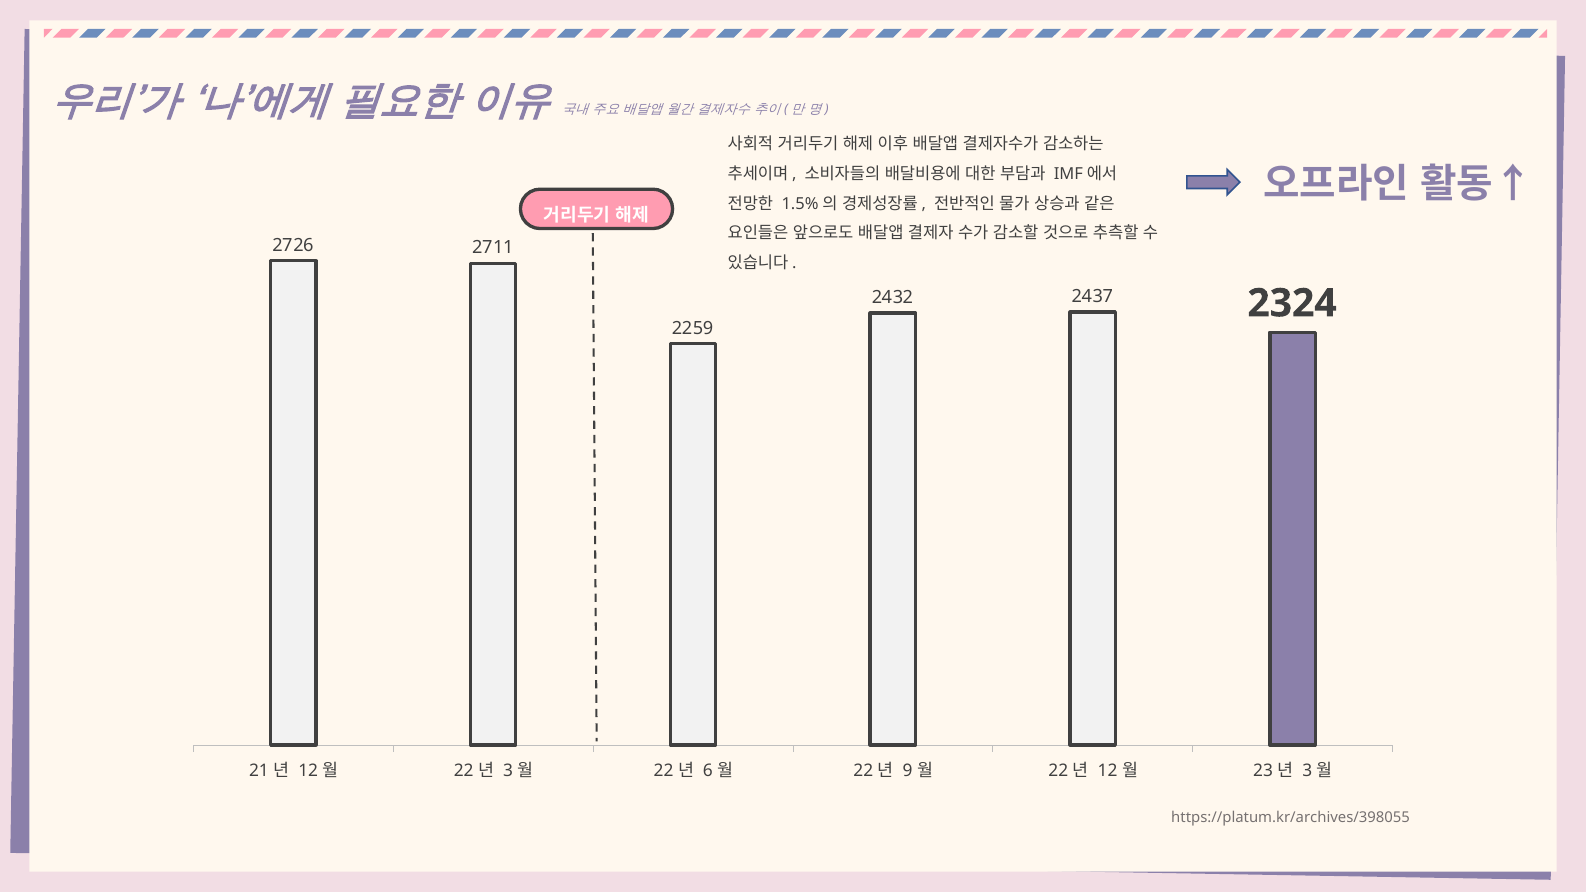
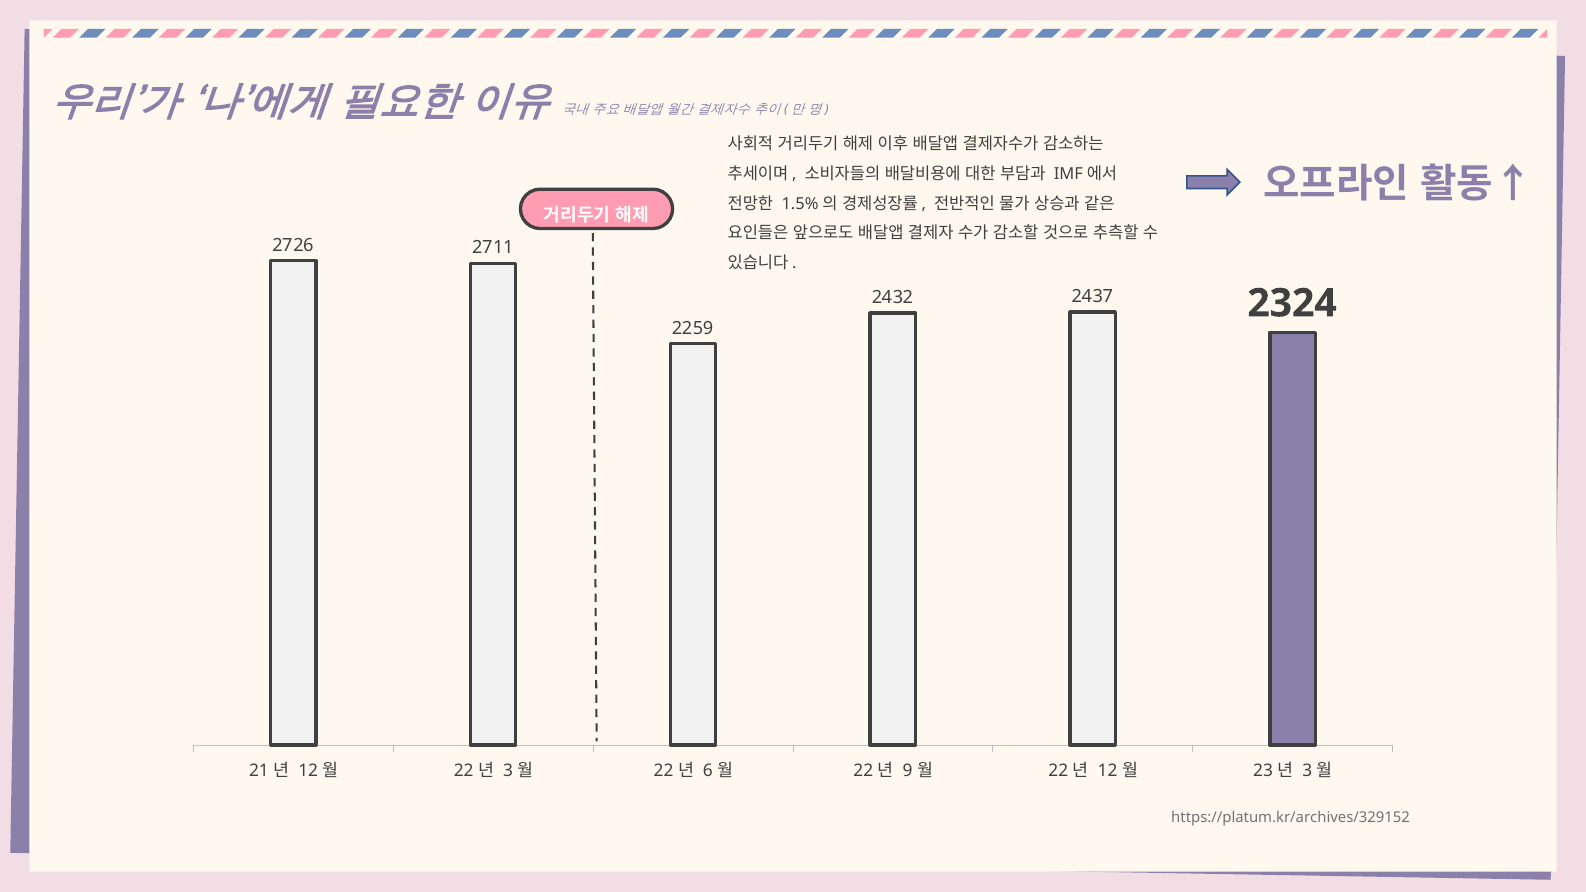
https://platum.kr/archives/398055: https://platum.kr/archives/398055 -> https://platum.kr/archives/329152 (1291, 818)
